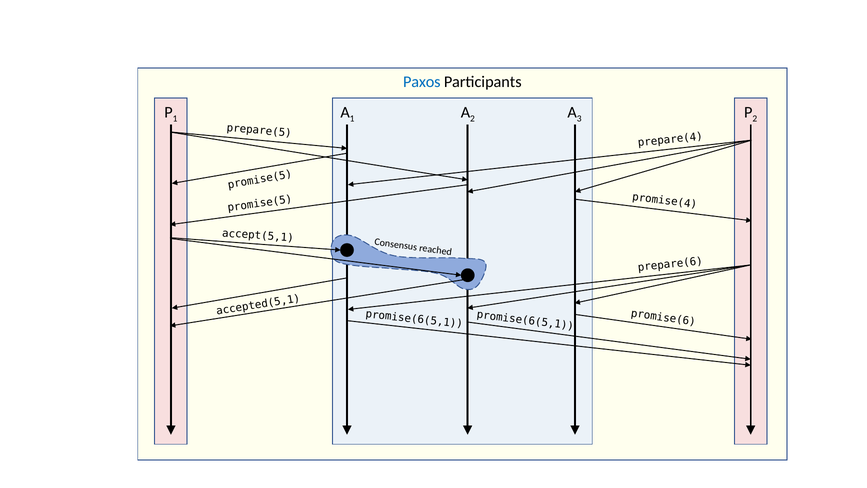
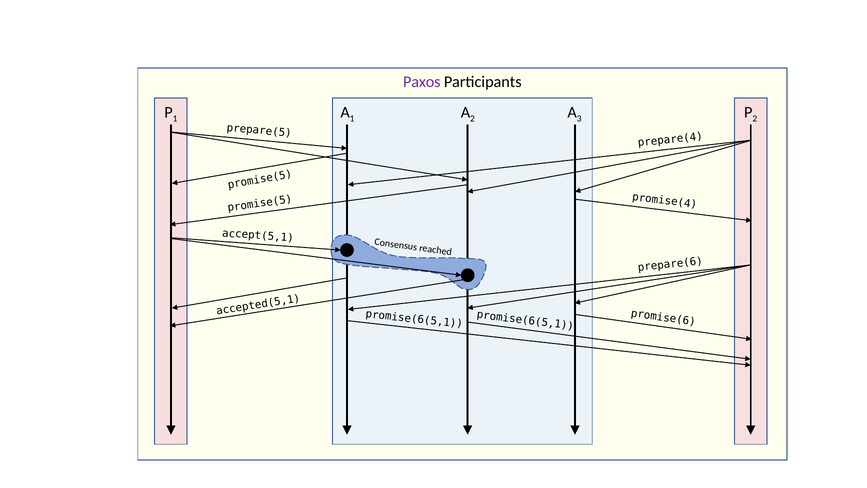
Paxos colour: blue -> purple (422, 82)
